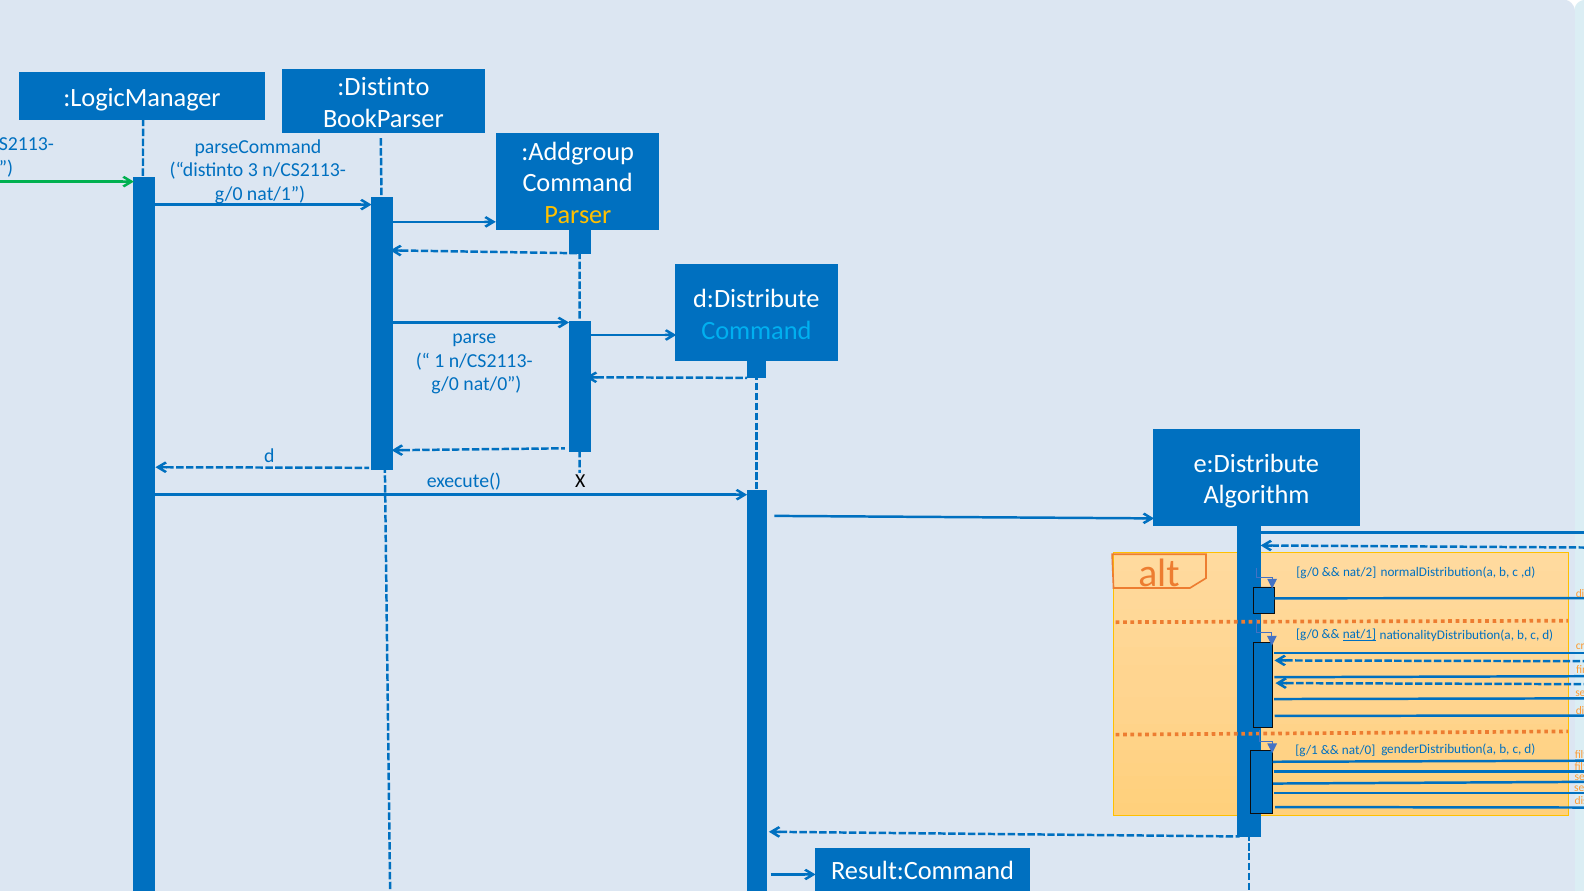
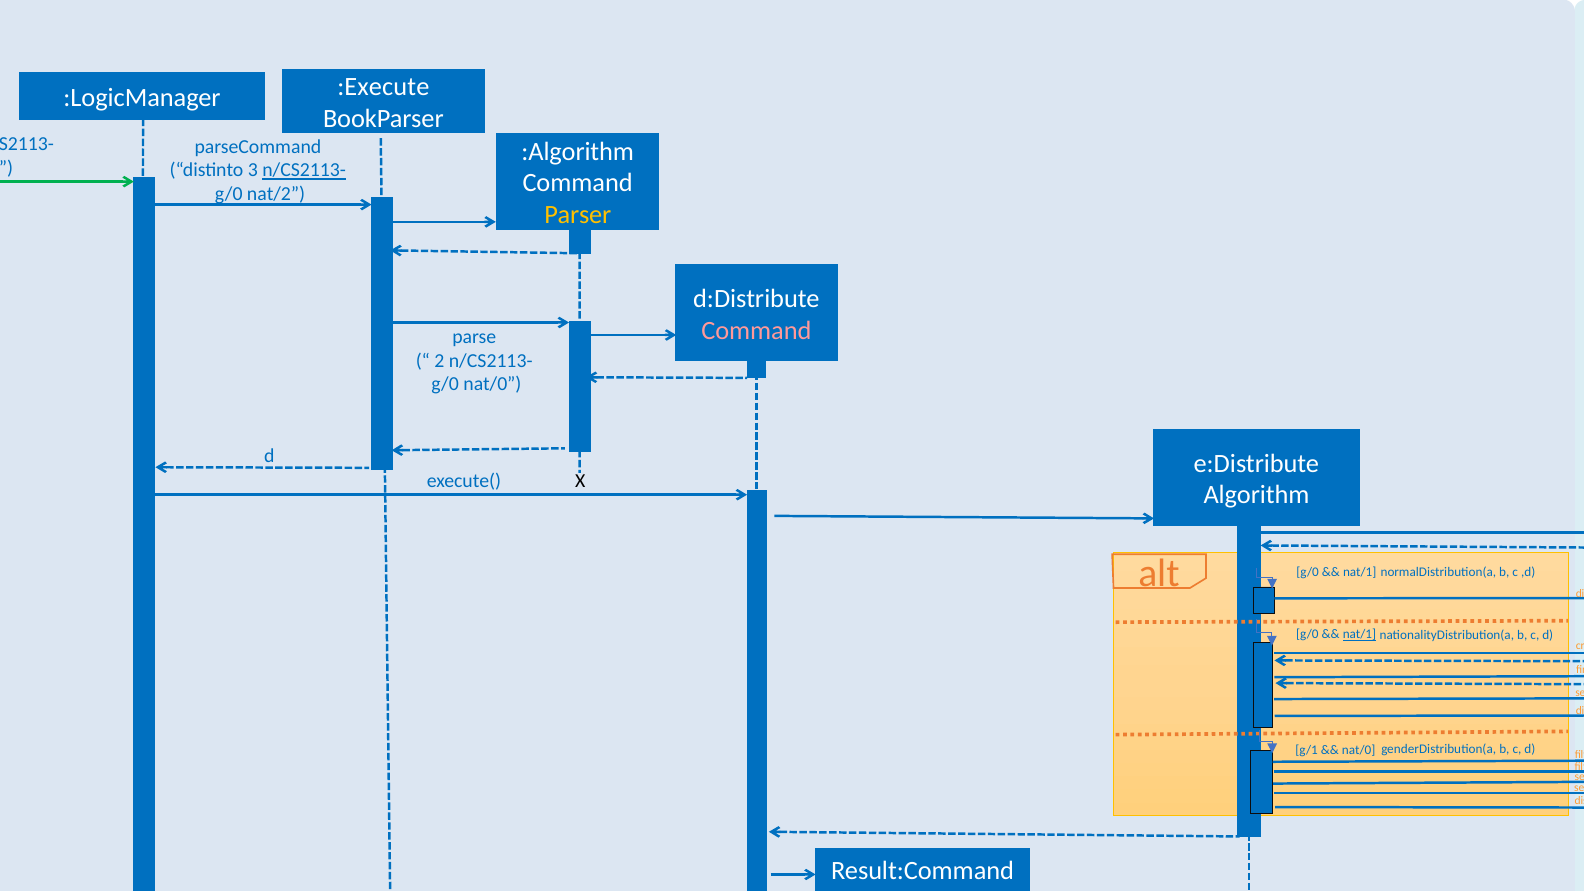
:Distinto: :Distinto -> :Execute (383, 87)
:Addgroup: :Addgroup -> :Algorithm (578, 151)
n/CS2113- underline: none -> present (304, 170)
g/0 nat/1: nat/1 -> nat/2 (276, 194)
Command colour: light blue -> pink (756, 330)
1: 1 -> 2 (439, 361)
nat/2: nat/2 -> nat/1 (1360, 572)
